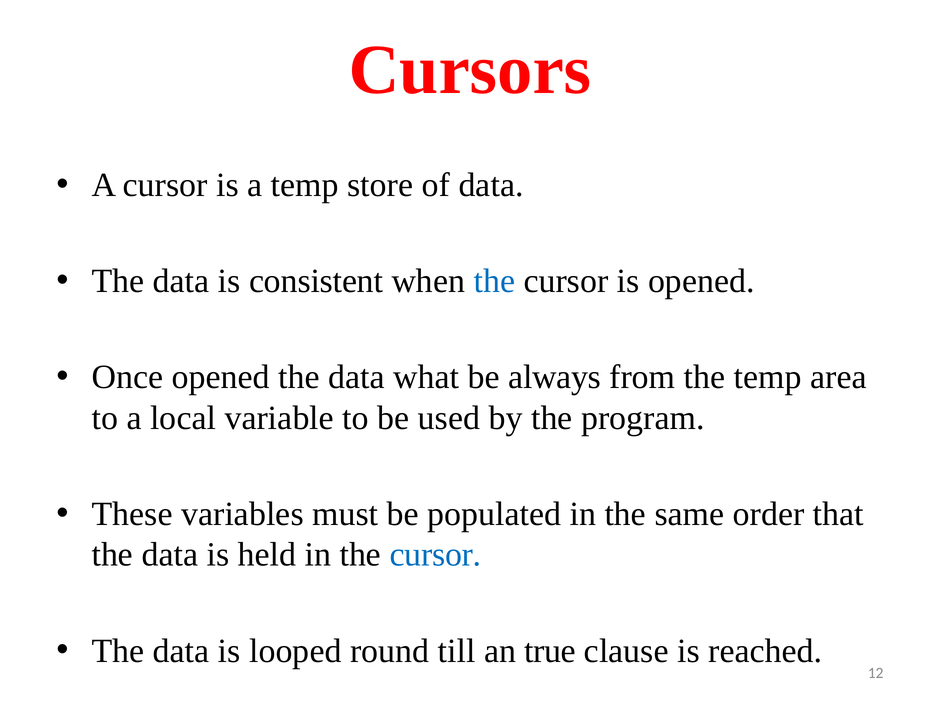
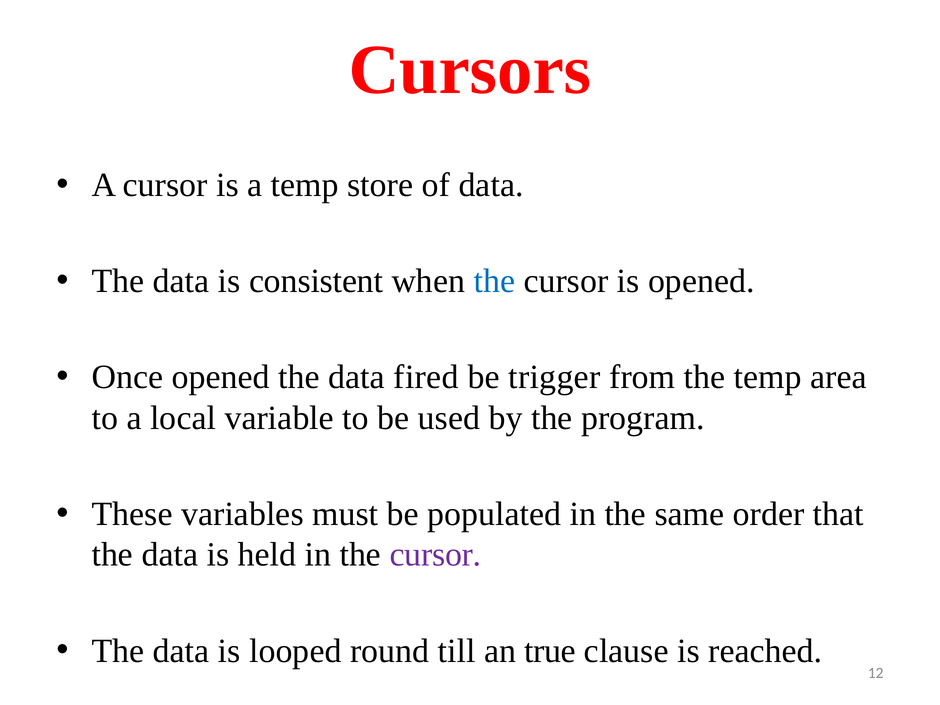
what: what -> fired (426, 377)
always: always -> trigger (554, 377)
cursor colour: blue -> purple (435, 555)
